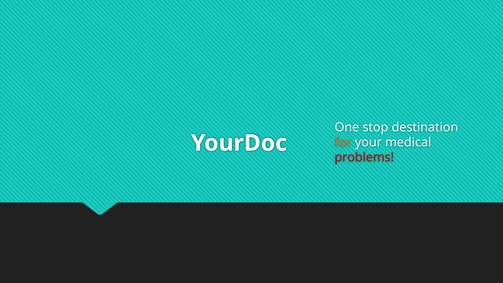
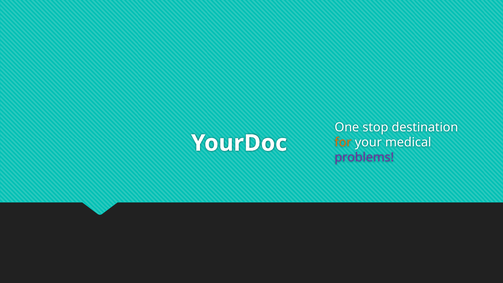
problems colour: red -> purple (364, 157)
